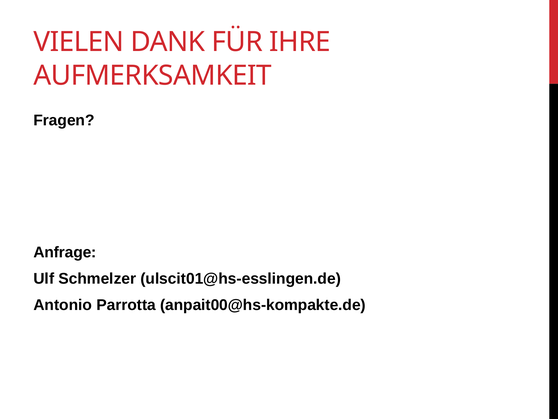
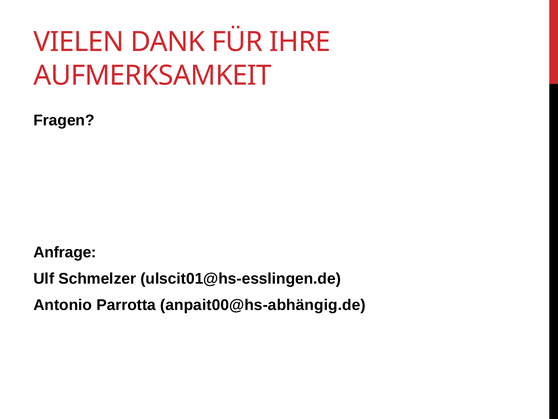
anpait00@hs-kompakte.de: anpait00@hs-kompakte.de -> anpait00@hs-abhängig.de (263, 305)
